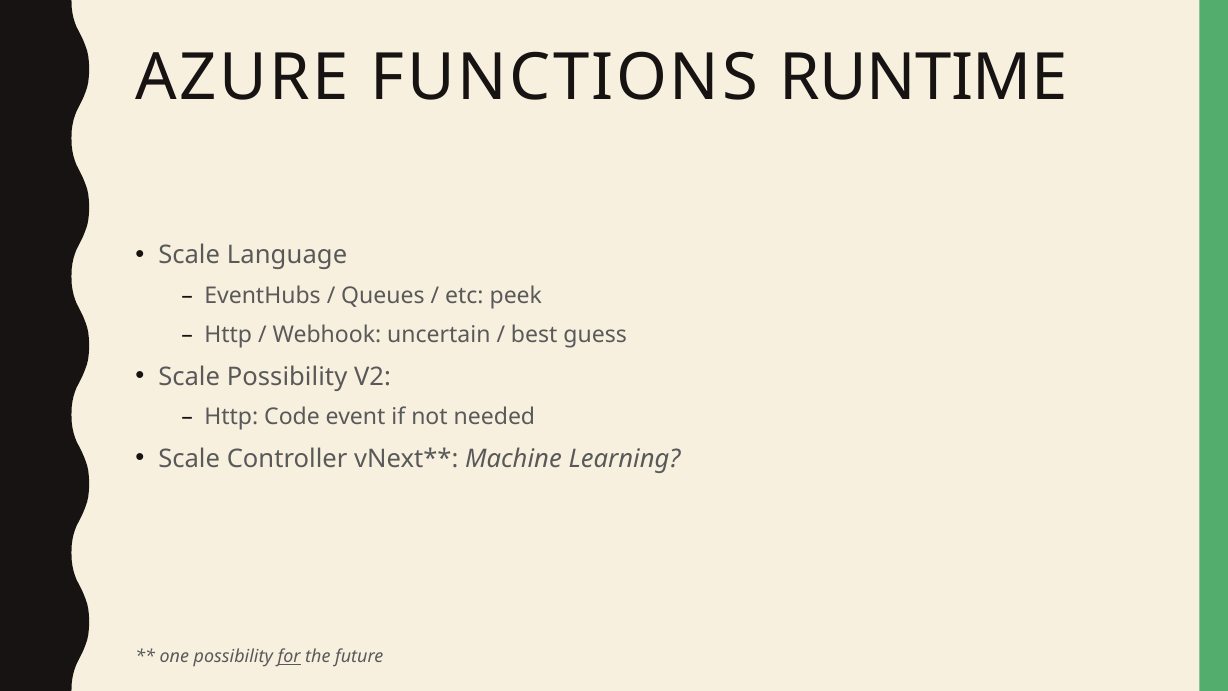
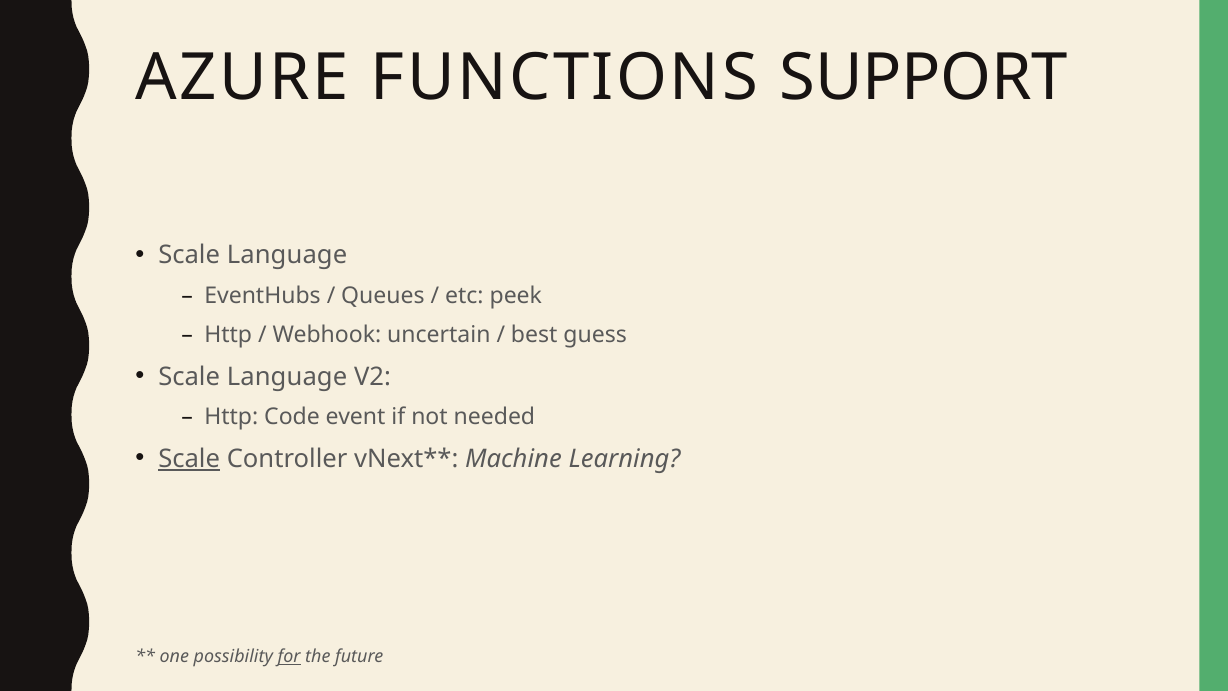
RUNTIME: RUNTIME -> SUPPORT (924, 78)
Possibility: Possibility -> Language (287, 377)
Scale underline: none -> present (189, 459)
